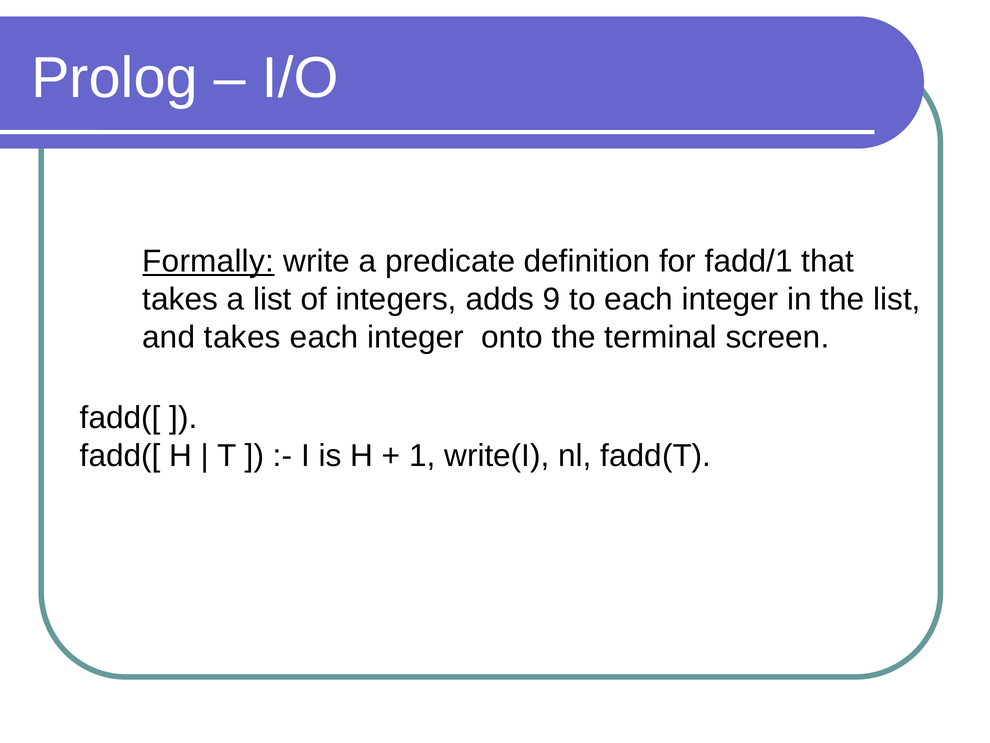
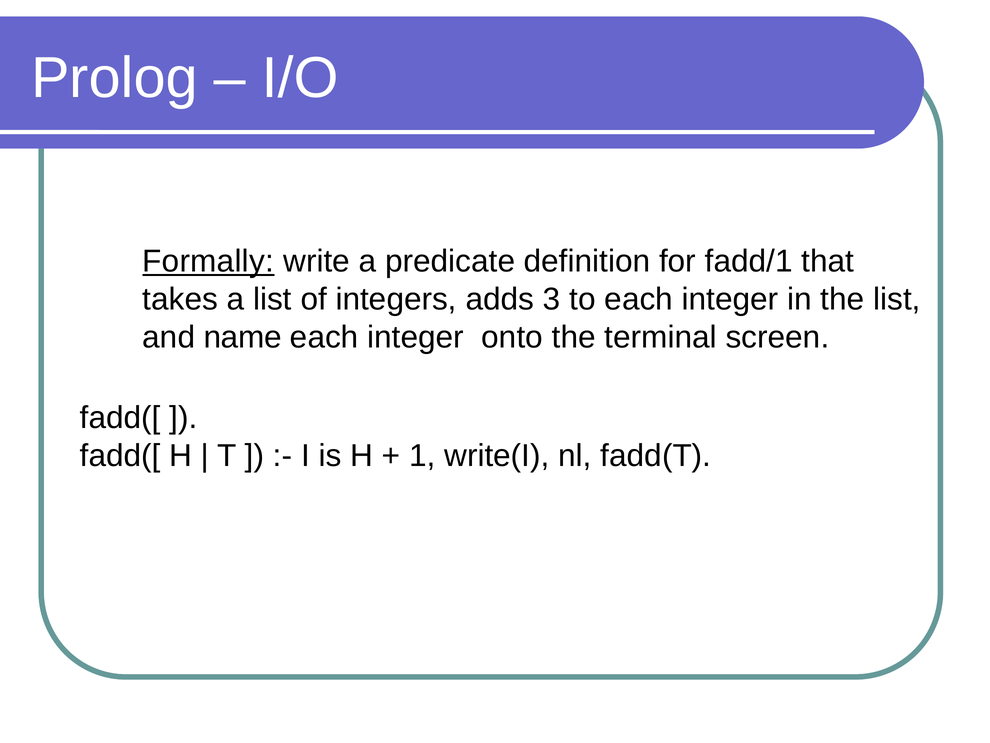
9: 9 -> 3 (552, 299)
and takes: takes -> name (243, 337)
